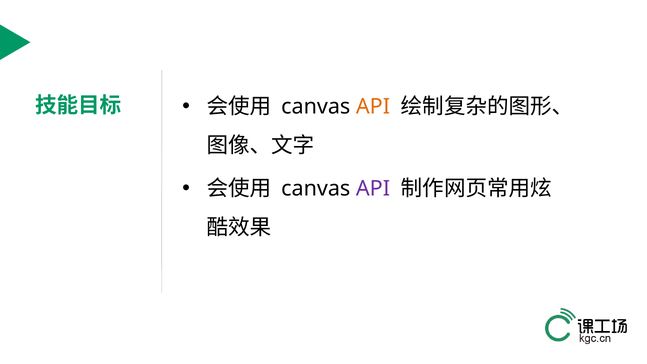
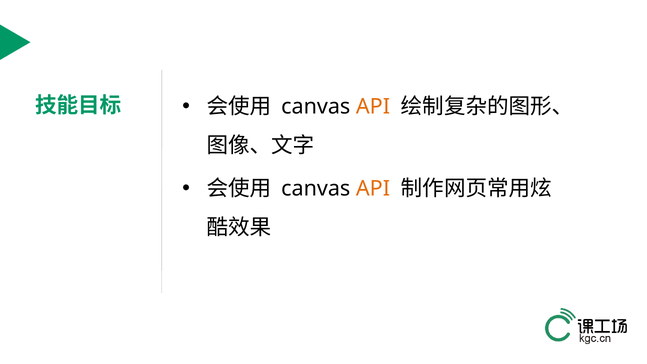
API colour: purple -> orange (373, 189)
